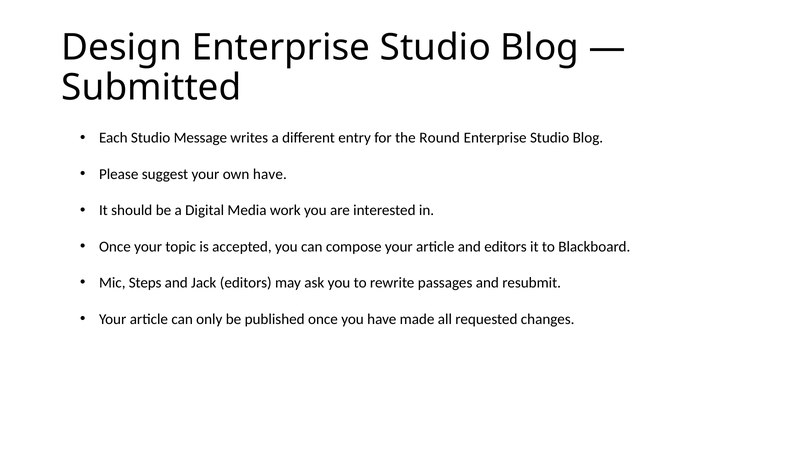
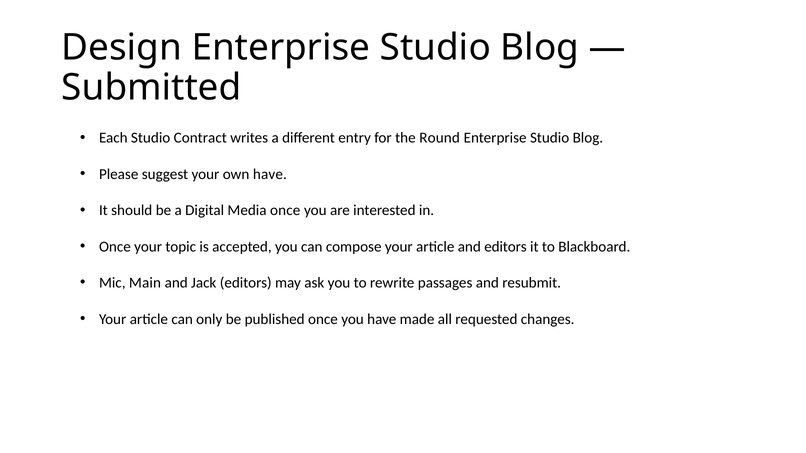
Message: Message -> Contract (200, 138)
Media work: work -> once (285, 211)
Steps: Steps -> Main (145, 283)
